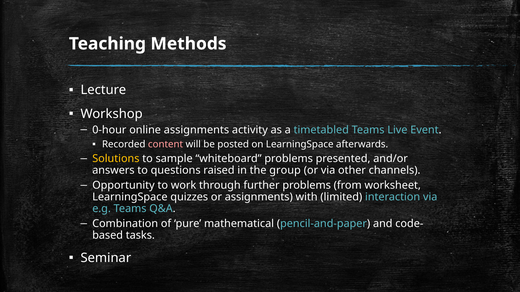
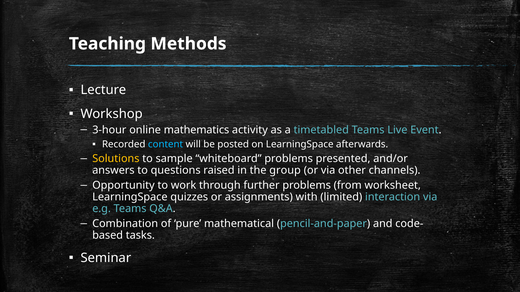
0-hour: 0-hour -> 3-hour (109, 130)
online assignments: assignments -> mathematics (197, 130)
content colour: pink -> light blue (166, 144)
